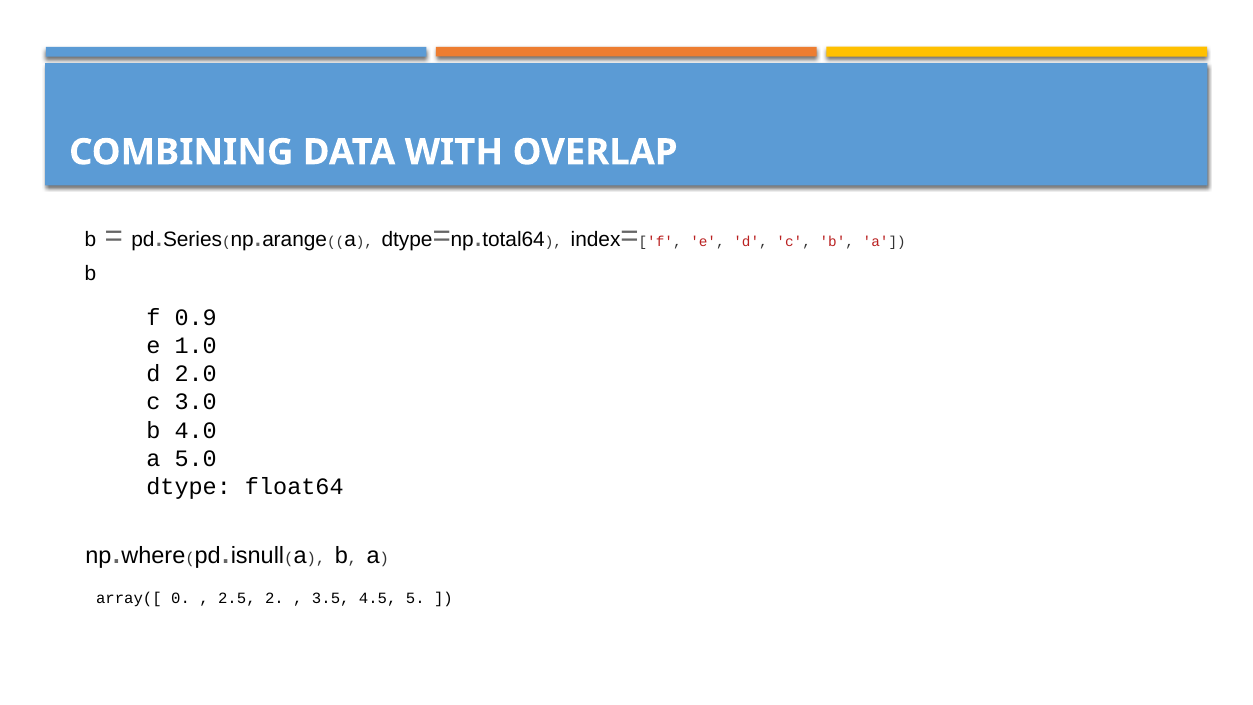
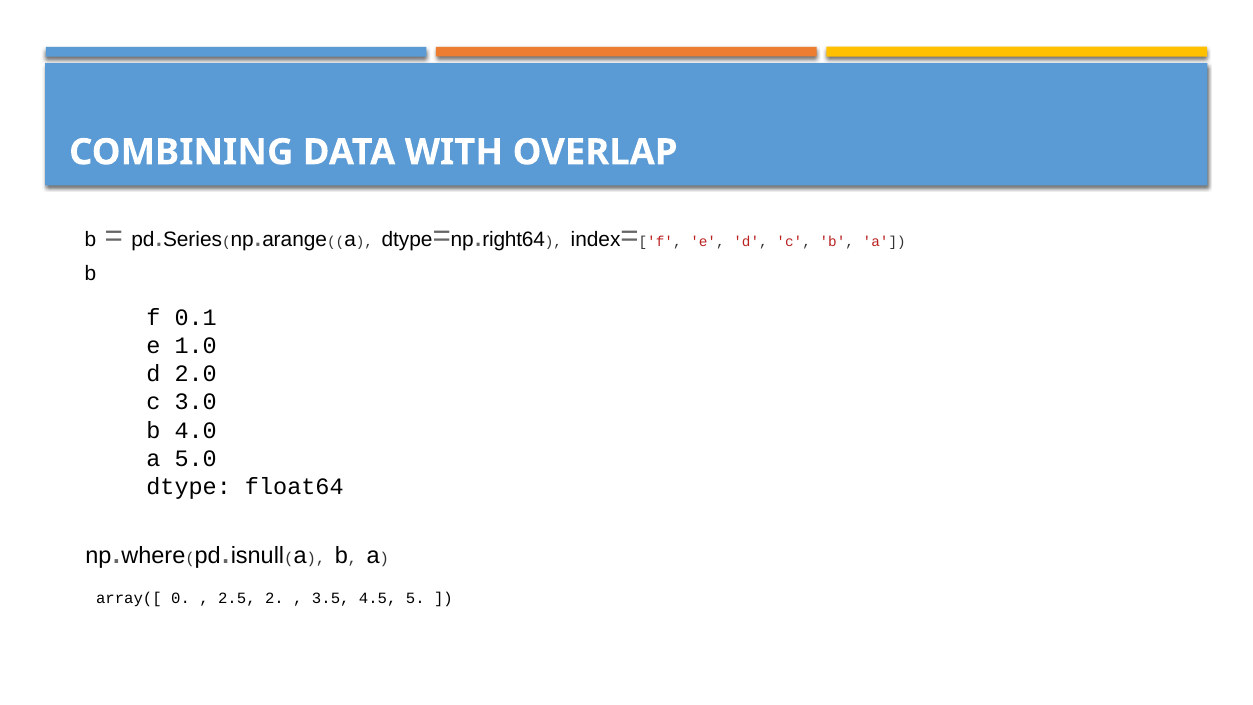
total64: total64 -> right64 (514, 240)
0.9: 0.9 -> 0.1 (196, 317)
